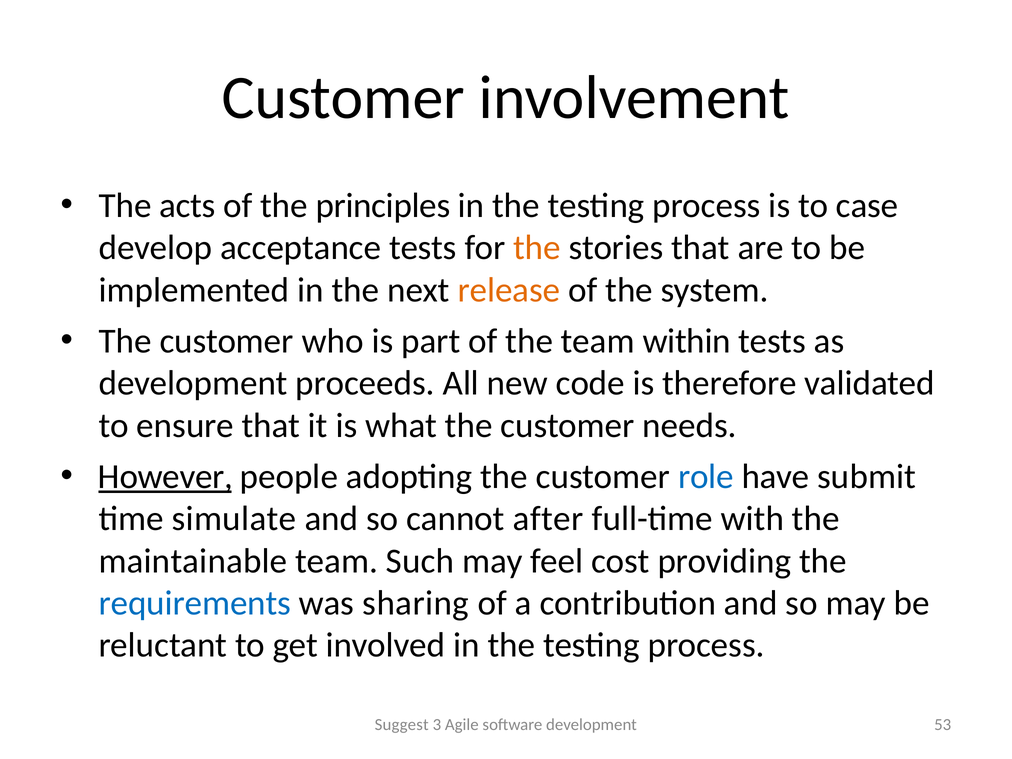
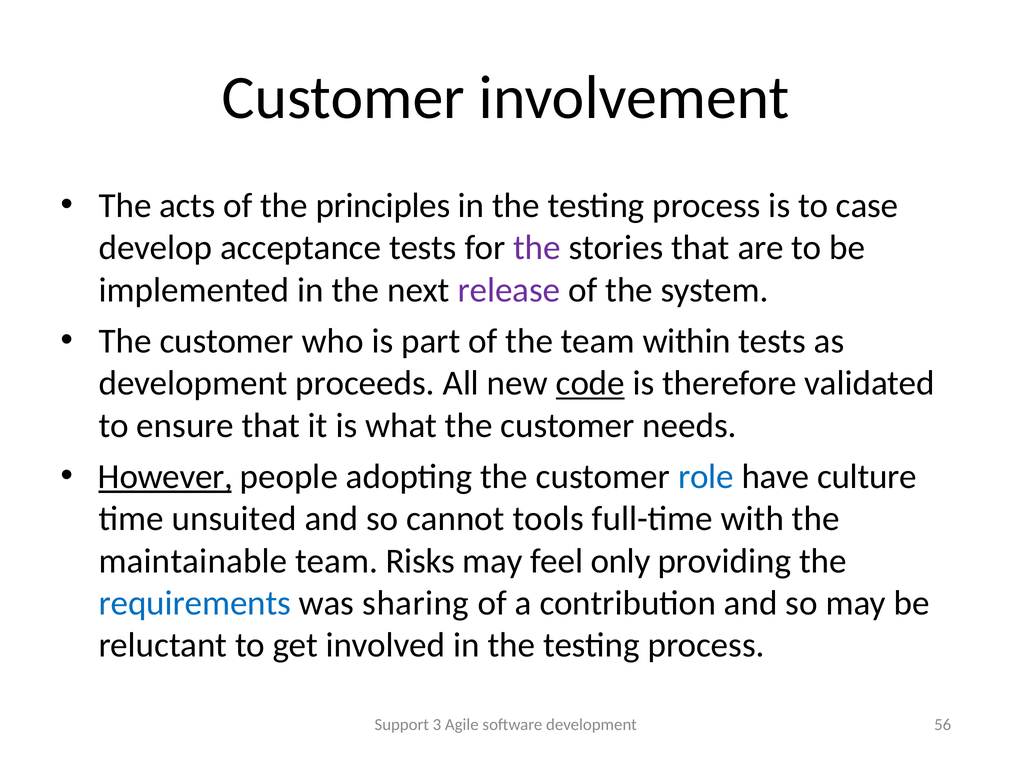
the colour: orange -> purple (537, 248)
release colour: orange -> purple (509, 290)
code underline: none -> present (590, 383)
submit: submit -> culture (867, 477)
simulate: simulate -> unsuited (234, 519)
after: after -> tools (548, 519)
Such: Such -> Risks (420, 561)
cost: cost -> only (620, 561)
Suggest: Suggest -> Support (402, 725)
53: 53 -> 56 (943, 725)
